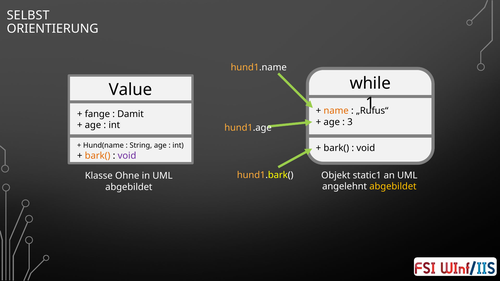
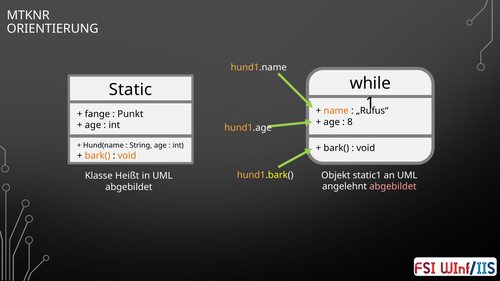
SELBST: SELBST -> MTKNR (28, 15)
Value: Value -> Static (131, 90)
Damit: Damit -> Punkt (130, 114)
3: 3 -> 8 (350, 122)
void colour: purple -> orange (127, 156)
Ohne: Ohne -> Heißt (127, 176)
abgebildet colour: yellow -> pink (393, 187)
